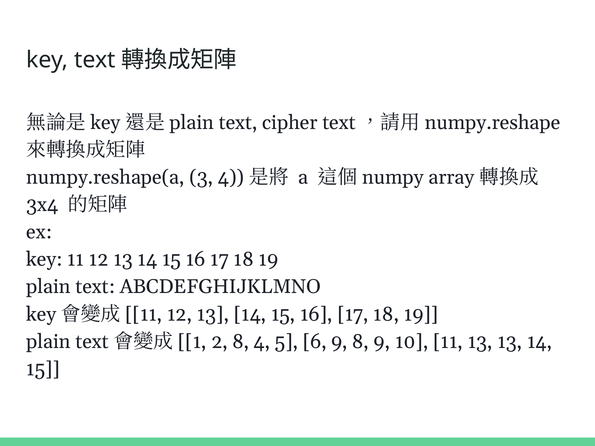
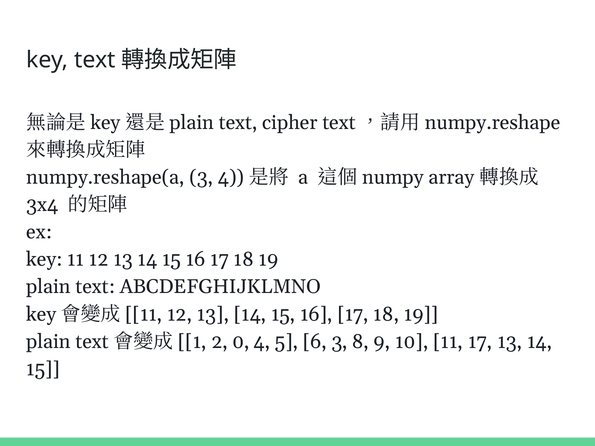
2 8: 8 -> 0 (241, 342)
6 9: 9 -> 3 (339, 342)
11 13: 13 -> 17 (480, 342)
